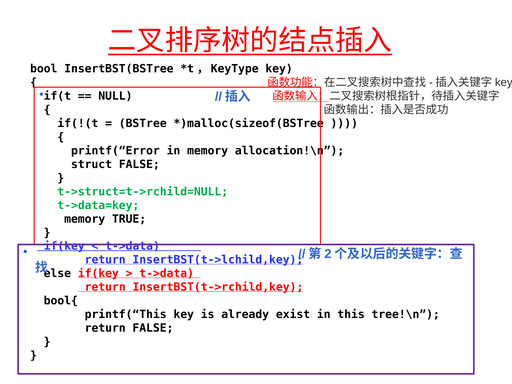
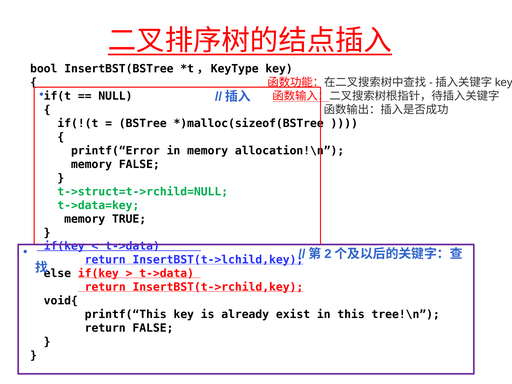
struct: struct -> memory (92, 164)
bool{: bool{ -> void{ (61, 301)
